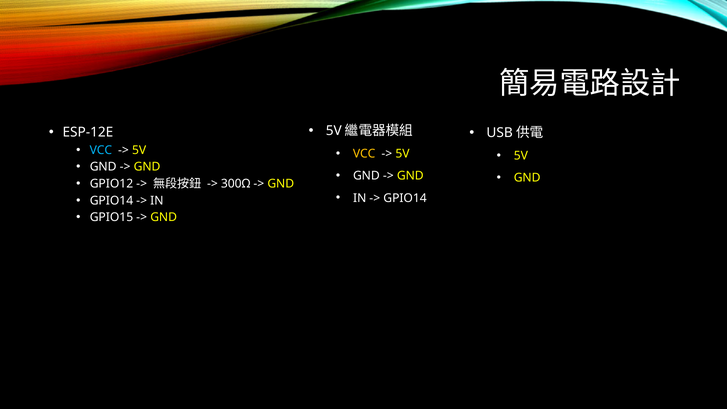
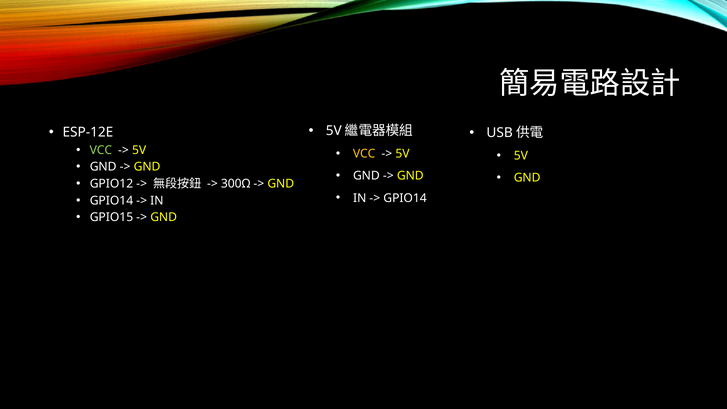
VCC colour: light blue -> light green (101, 150)
